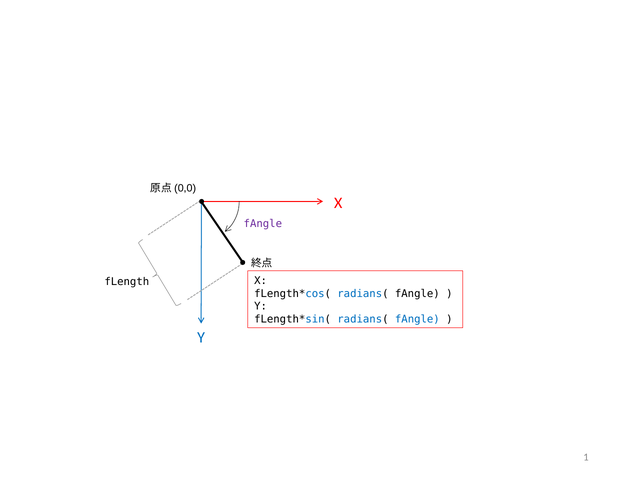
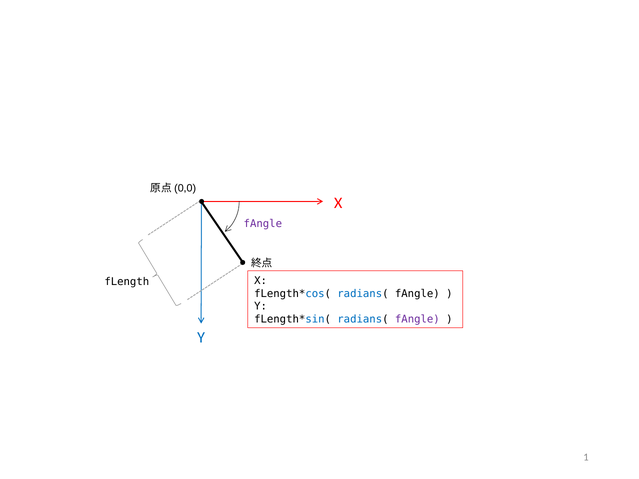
fAngle colour: blue -> purple (417, 319)
